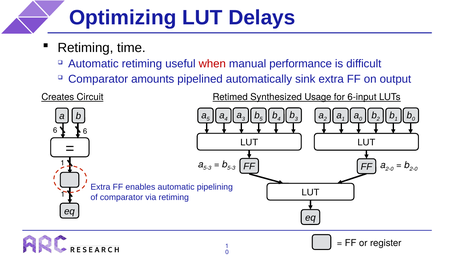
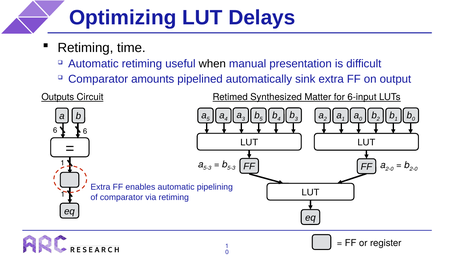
when colour: red -> black (212, 64)
performance: performance -> presentation (301, 64)
Creates: Creates -> Outputs (58, 97)
Usage: Usage -> Matter (318, 97)
